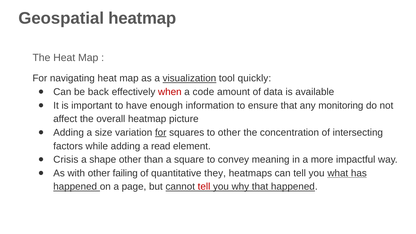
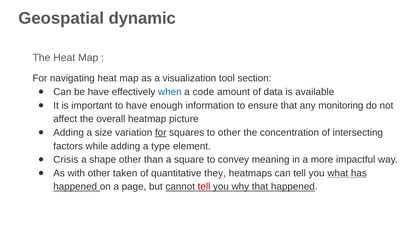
Geospatial heatmap: heatmap -> dynamic (142, 18)
visualization underline: present -> none (189, 78)
quickly: quickly -> section (254, 78)
be back: back -> have (98, 92)
when colour: red -> blue (170, 92)
read: read -> type (161, 146)
failing: failing -> taken (125, 173)
